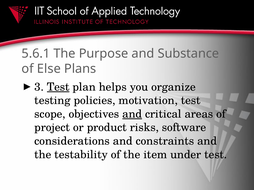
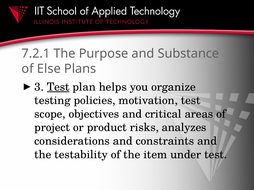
5.6.1: 5.6.1 -> 7.2.1 (36, 54)
and underline: present -> none (132, 114)
software: software -> analyzes (184, 128)
